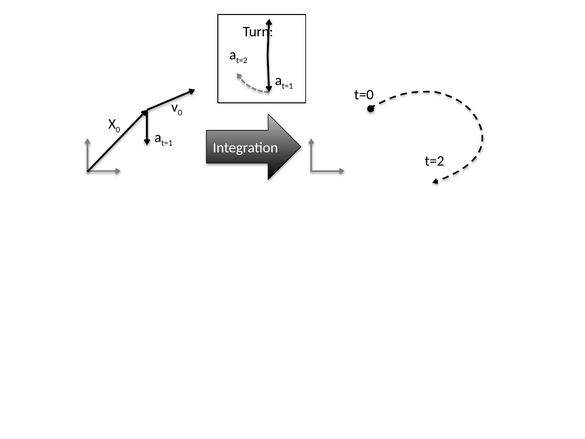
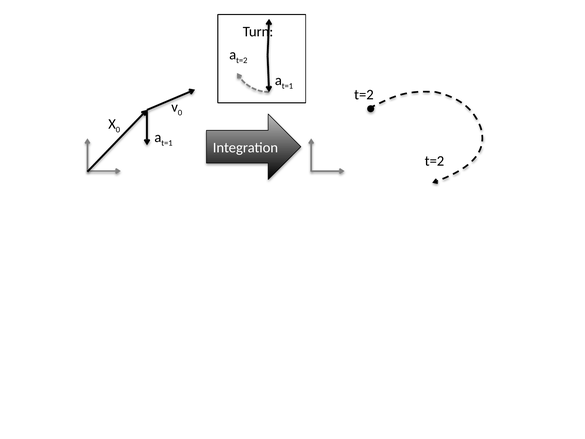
t=0: t=0 -> t=2 (364, 95)
